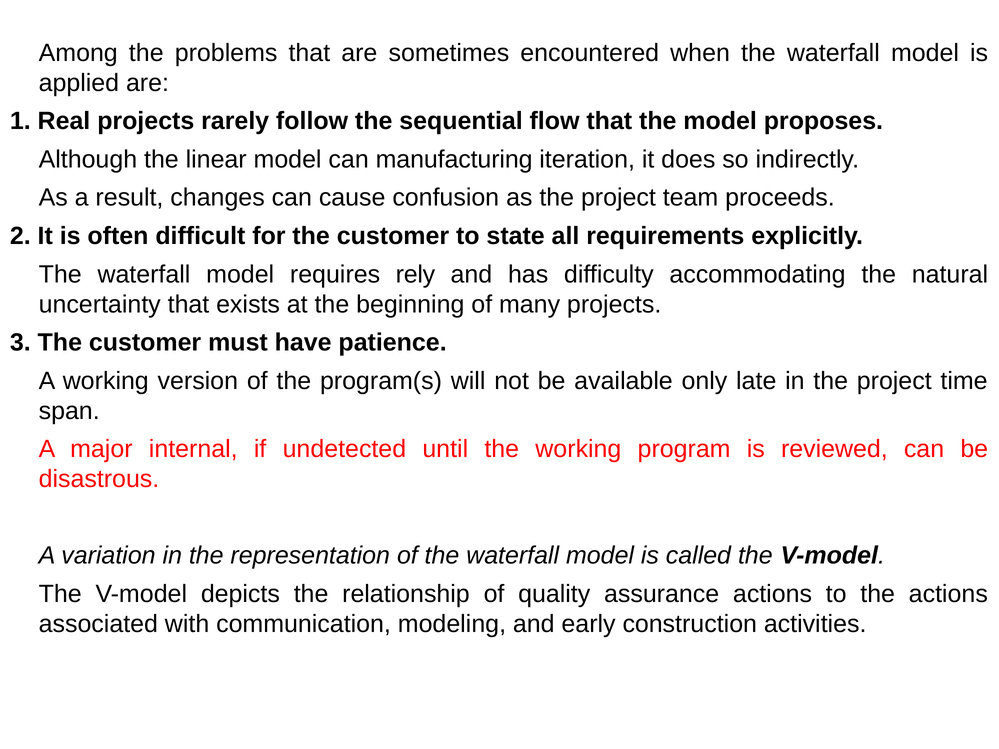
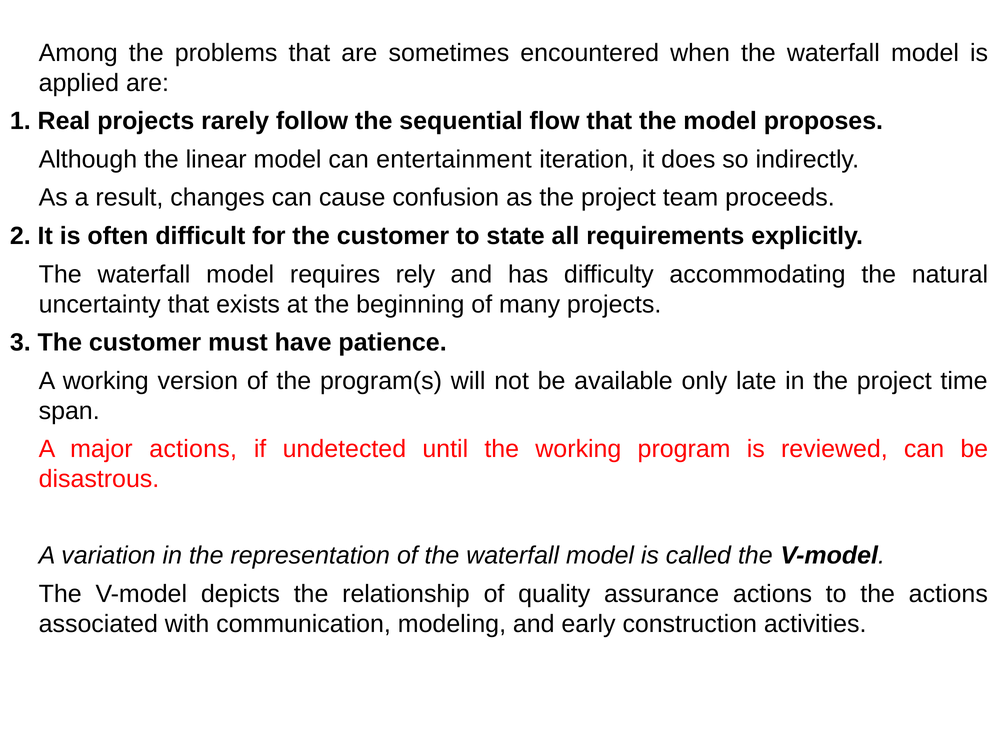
manufacturing: manufacturing -> entertainment (454, 160)
major internal: internal -> actions (193, 449)
